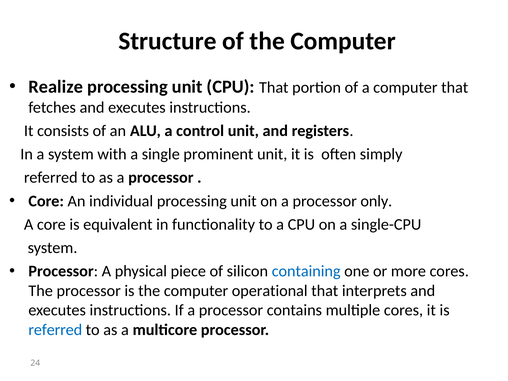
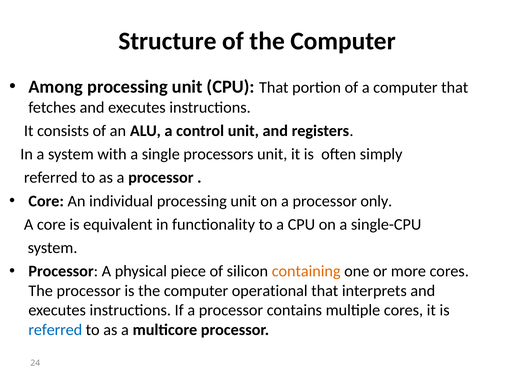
Realize: Realize -> Among (56, 87)
prominent: prominent -> processors (218, 154)
containing colour: blue -> orange (306, 271)
